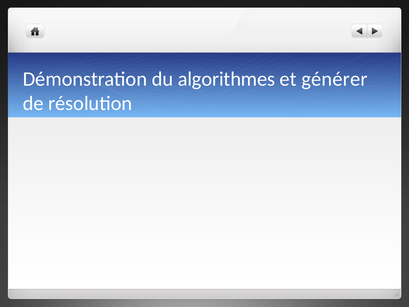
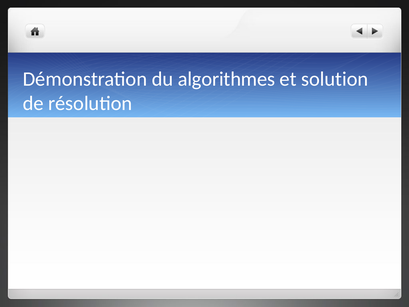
générer: générer -> solution (335, 79)
